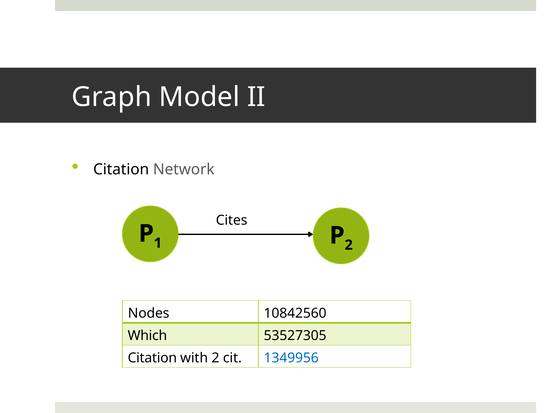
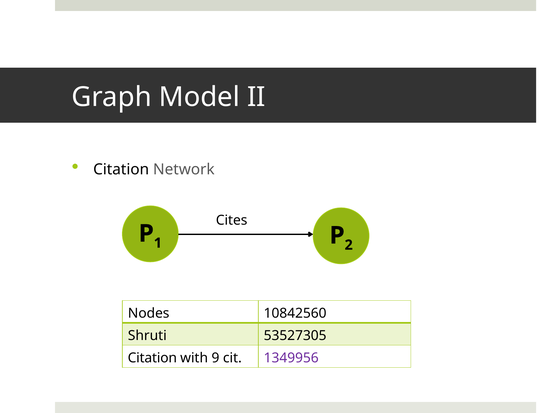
Which: Which -> Shruti (147, 335)
with 2: 2 -> 9 (215, 358)
1349956 colour: blue -> purple (291, 358)
